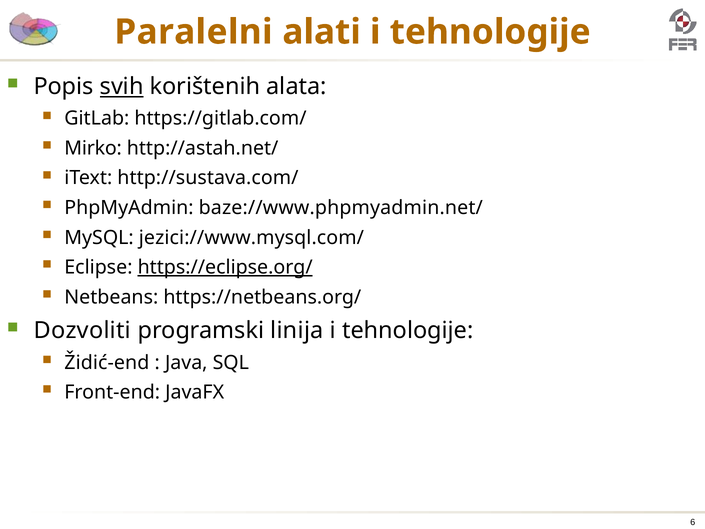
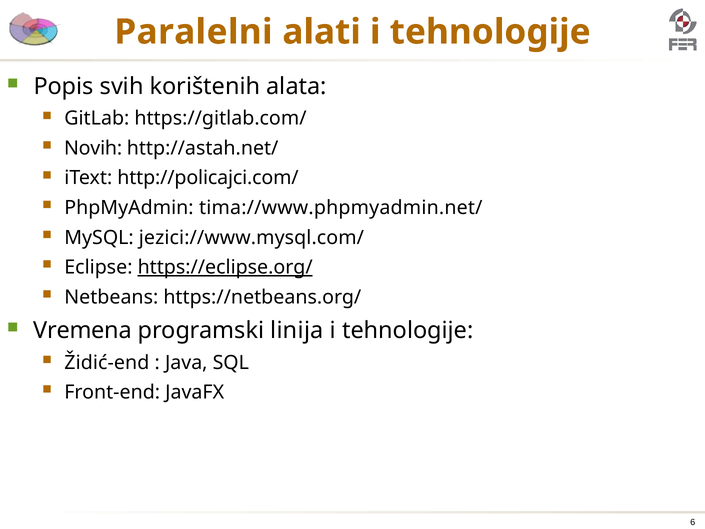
svih underline: present -> none (122, 87)
Mirko: Mirko -> Novih (93, 148)
http://sustava.com/: http://sustava.com/ -> http://policajci.com/ (208, 178)
baze://www.phpmyadmin.net/: baze://www.phpmyadmin.net/ -> tima://www.phpmyadmin.net/ (341, 208)
Dozvoliti: Dozvoliti -> Vremena (83, 331)
